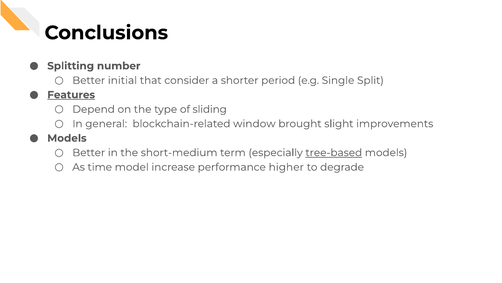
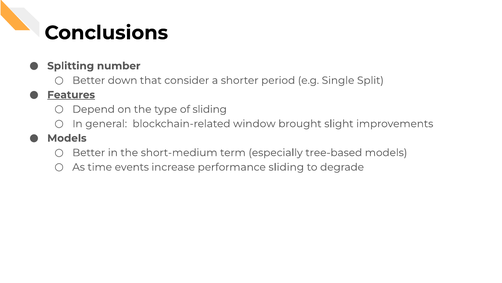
initial: initial -> down (123, 80)
tree-based underline: present -> none (334, 152)
model: model -> events (132, 167)
performance higher: higher -> sliding (286, 167)
